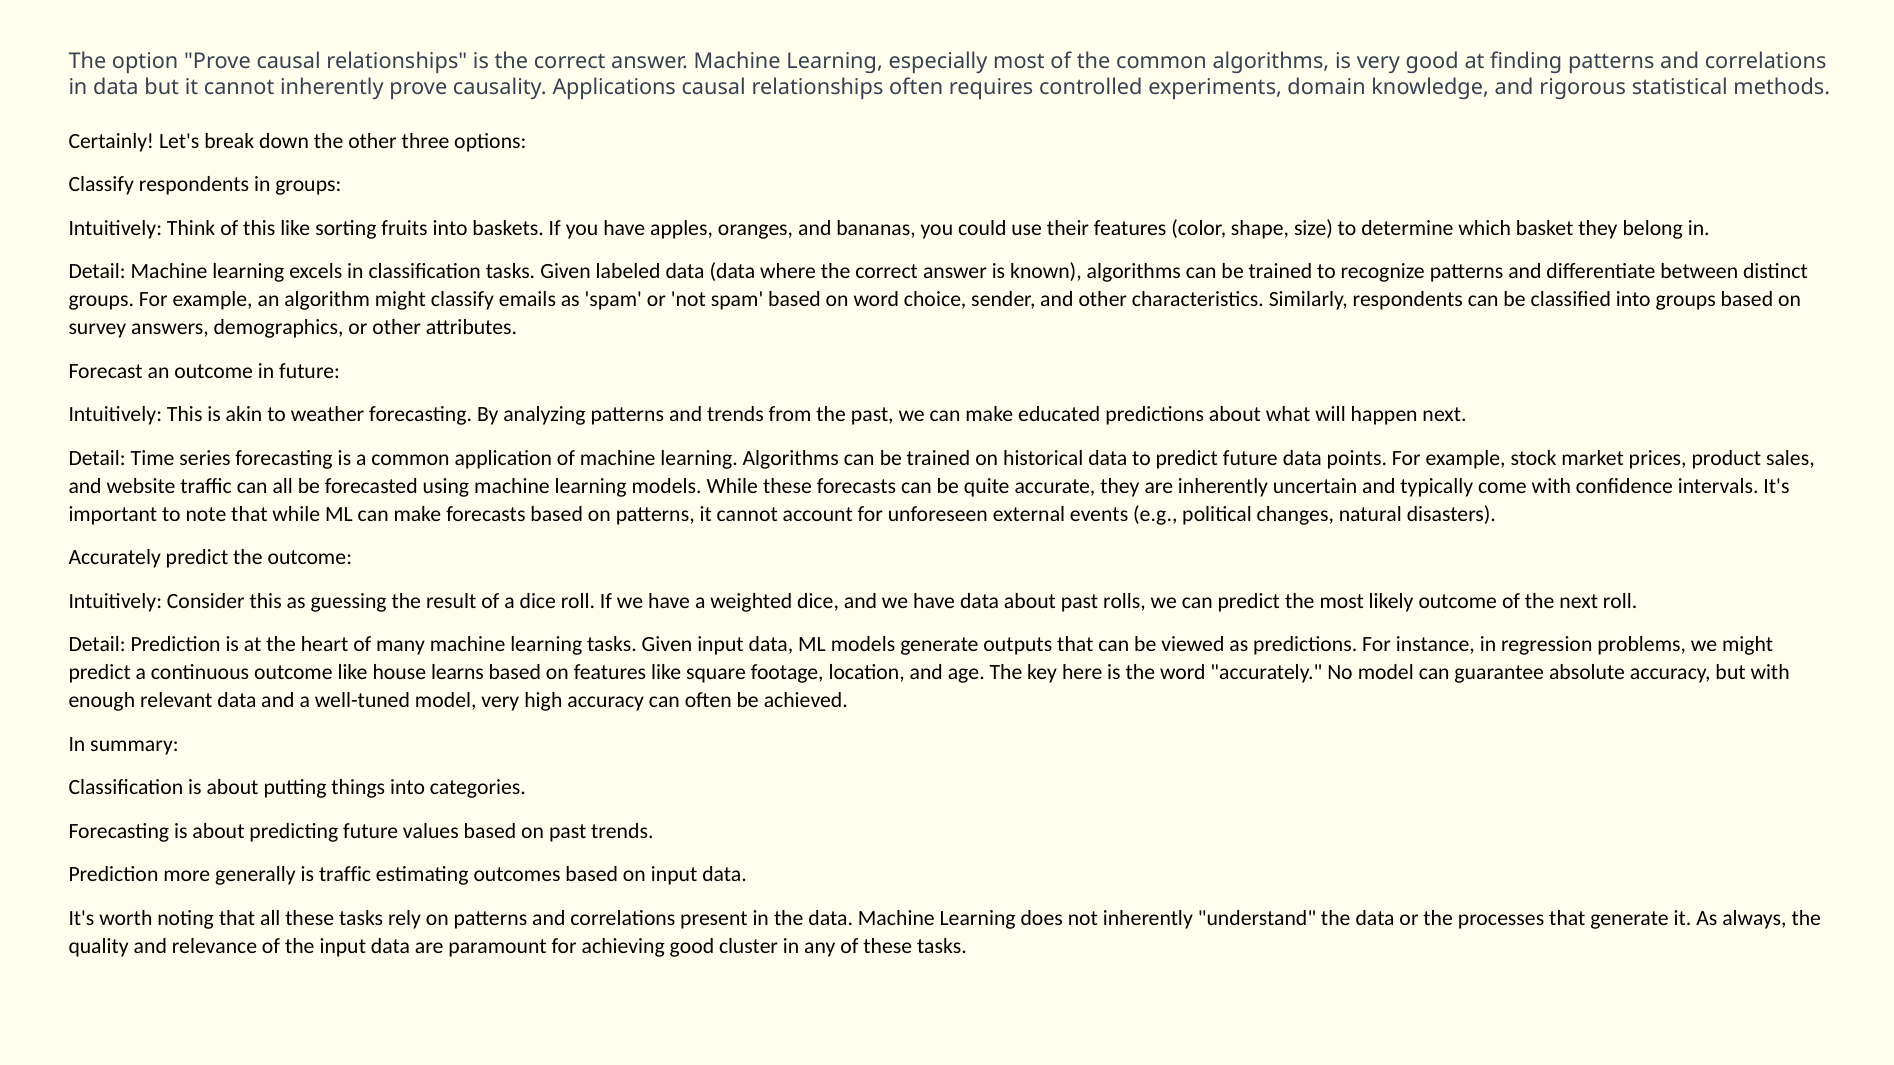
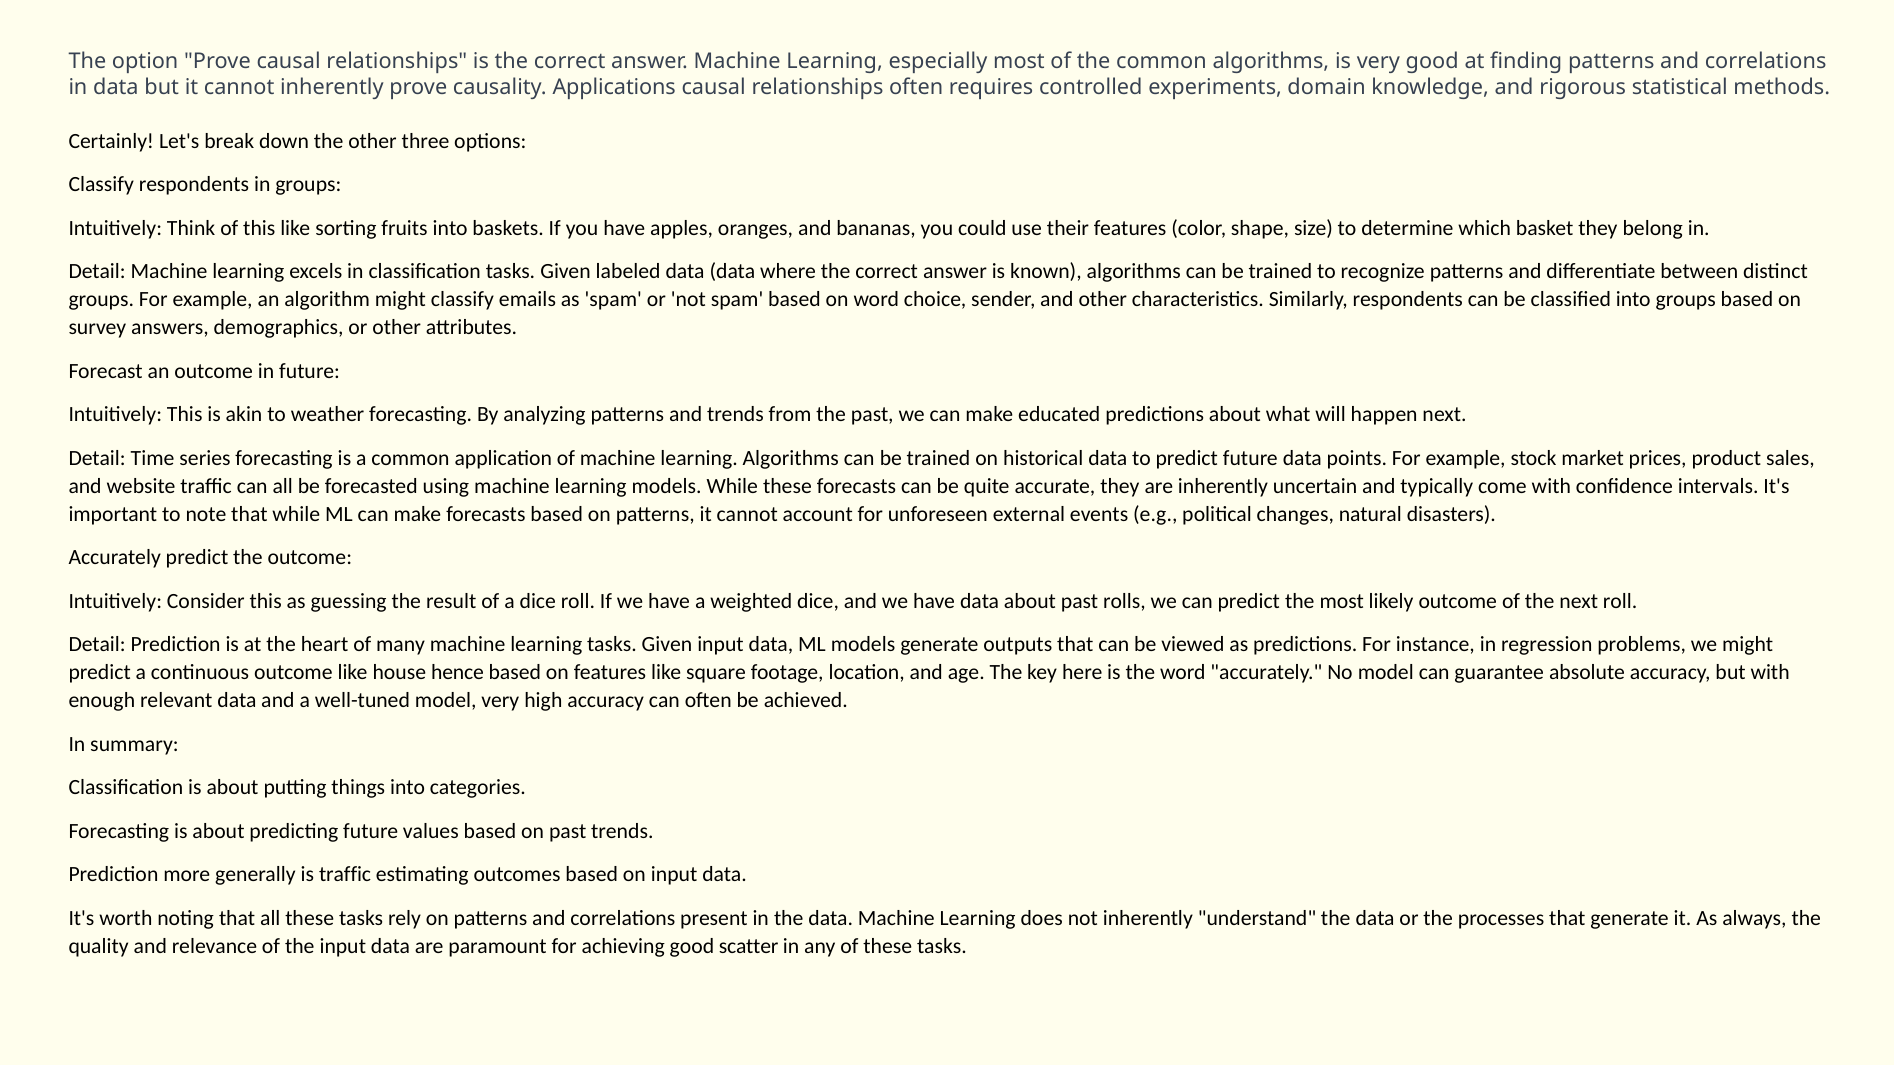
learns: learns -> hence (457, 673)
cluster: cluster -> scatter (749, 947)
